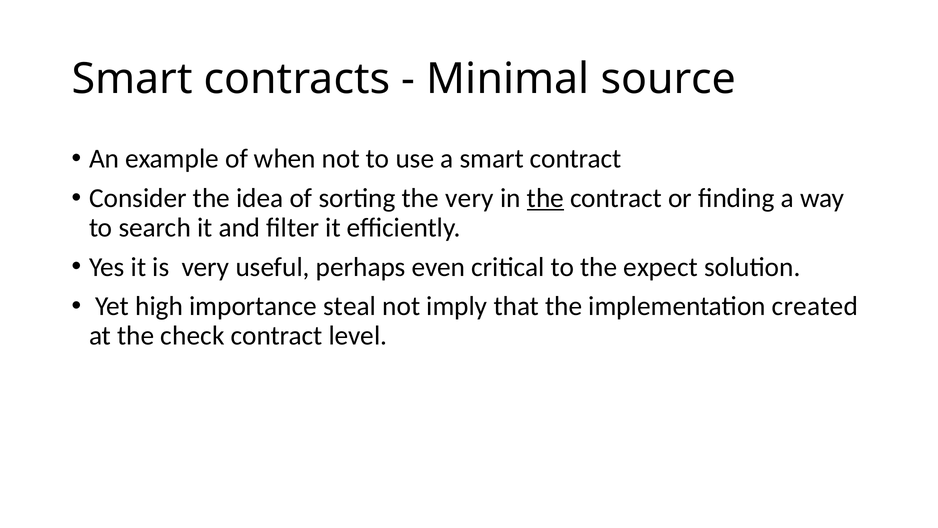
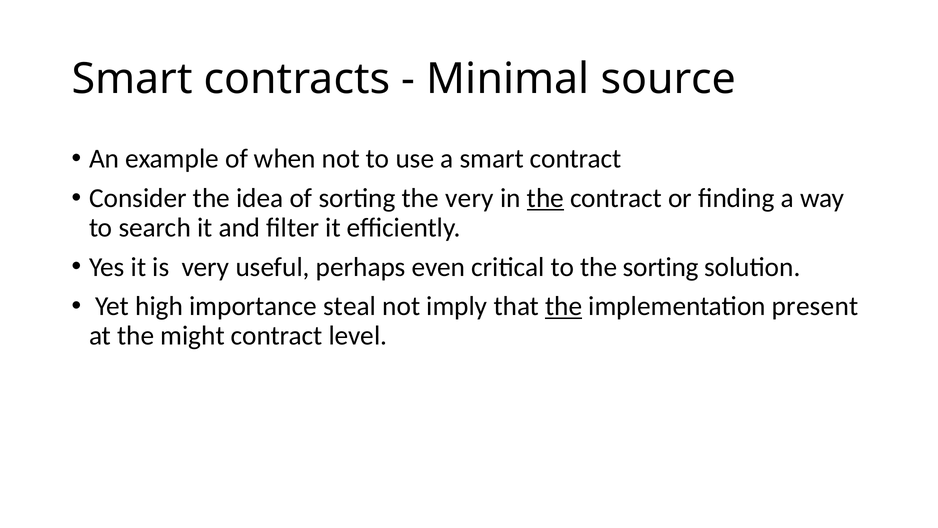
the expect: expect -> sorting (661, 267)
the underline: none -> present (564, 306)
created: created -> present (815, 306)
check: check -> might (193, 336)
